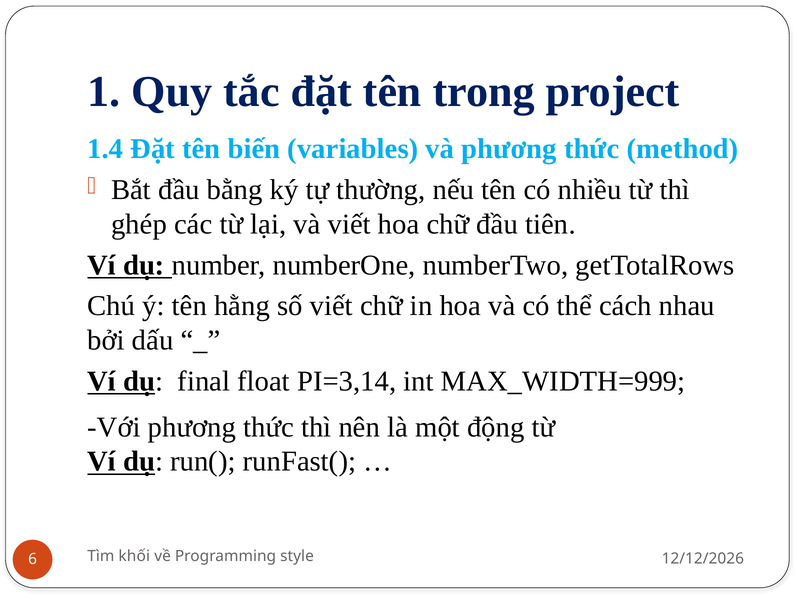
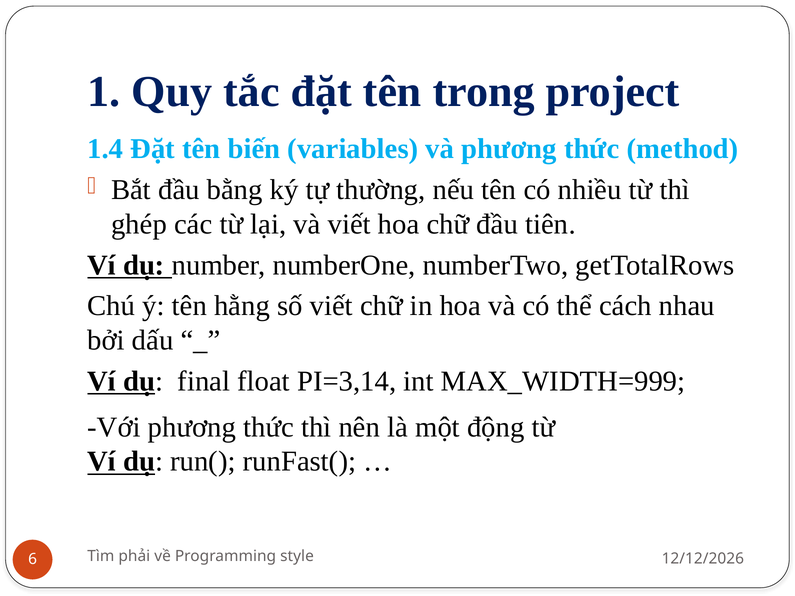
khối: khối -> phải (134, 556)
